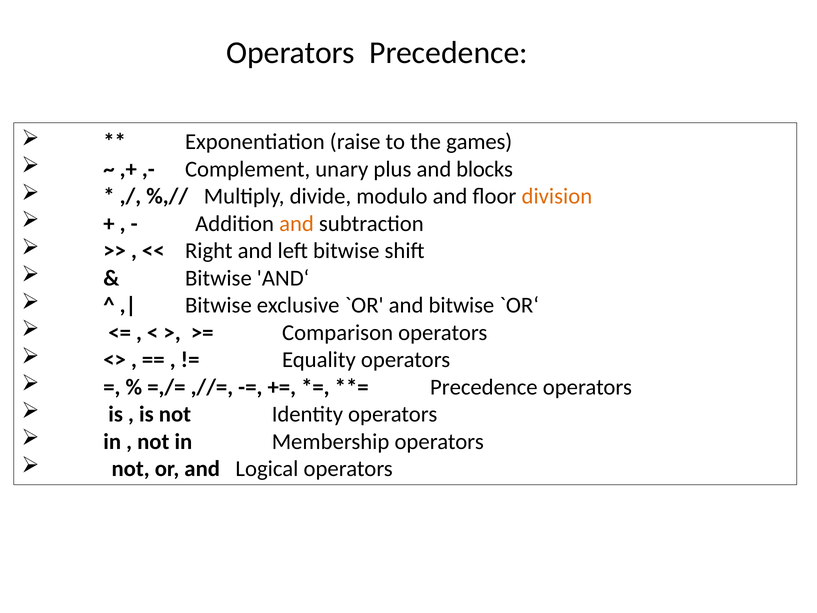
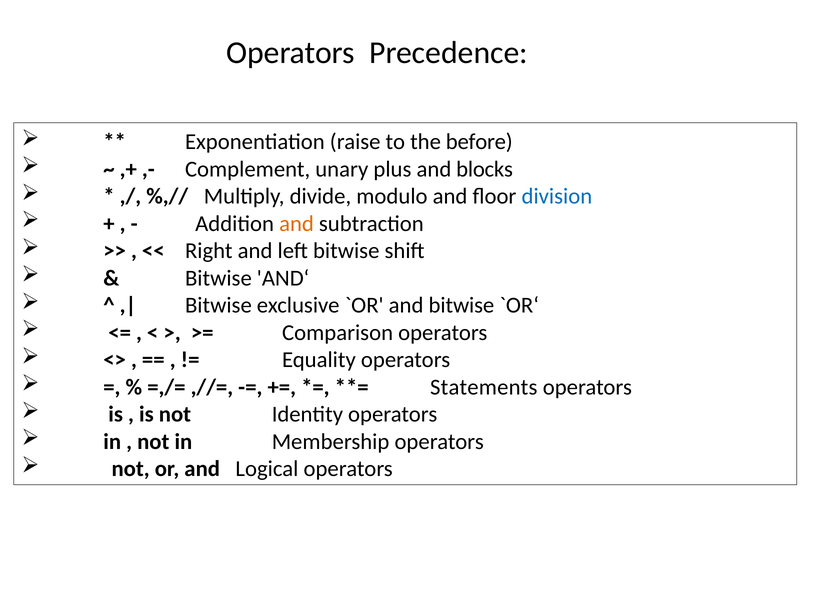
games: games -> before (479, 142)
division colour: orange -> blue (557, 196)
Precedence: Precedence -> Statements (484, 387)
